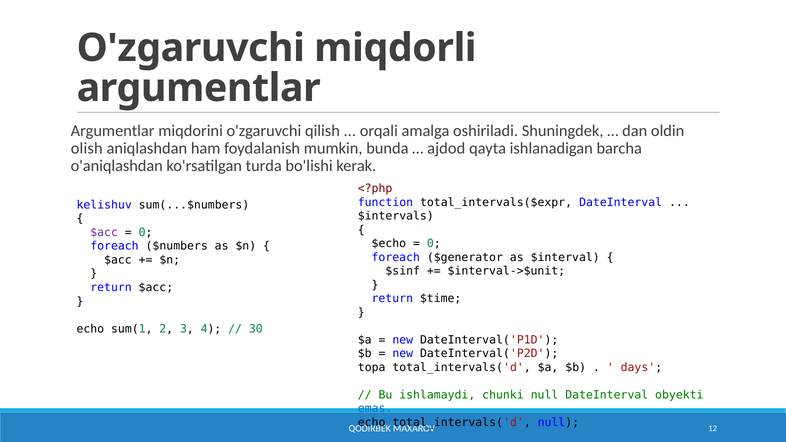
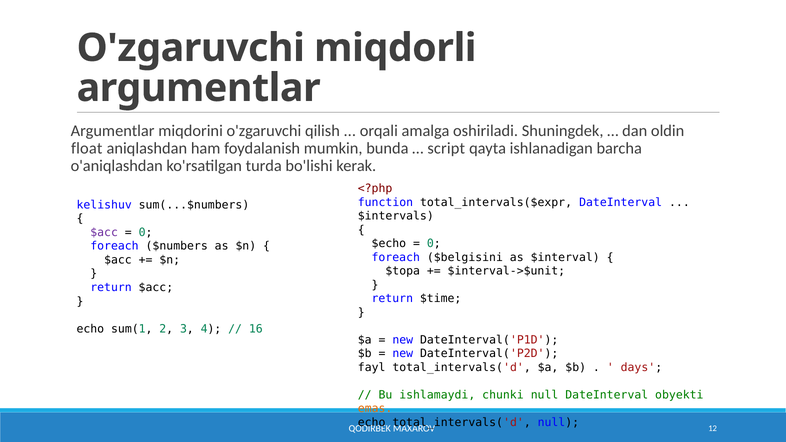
olish: olish -> float (87, 148)
ajdod: ajdod -> script (446, 148)
$generator: $generator -> $belgisini (465, 257)
$sinf: $sinf -> $topa (403, 271)
30: 30 -> 16 (256, 329)
topa: topa -> fayl (372, 368)
emas colour: blue -> orange (375, 409)
